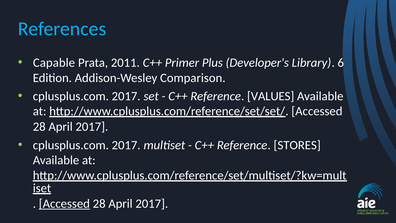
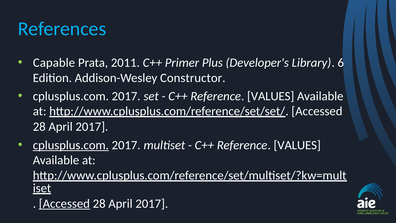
Comparison: Comparison -> Constructor (193, 78)
cplusplus.com underline: none -> present (71, 145)
STORES: STORES -> VALUES (297, 145)
